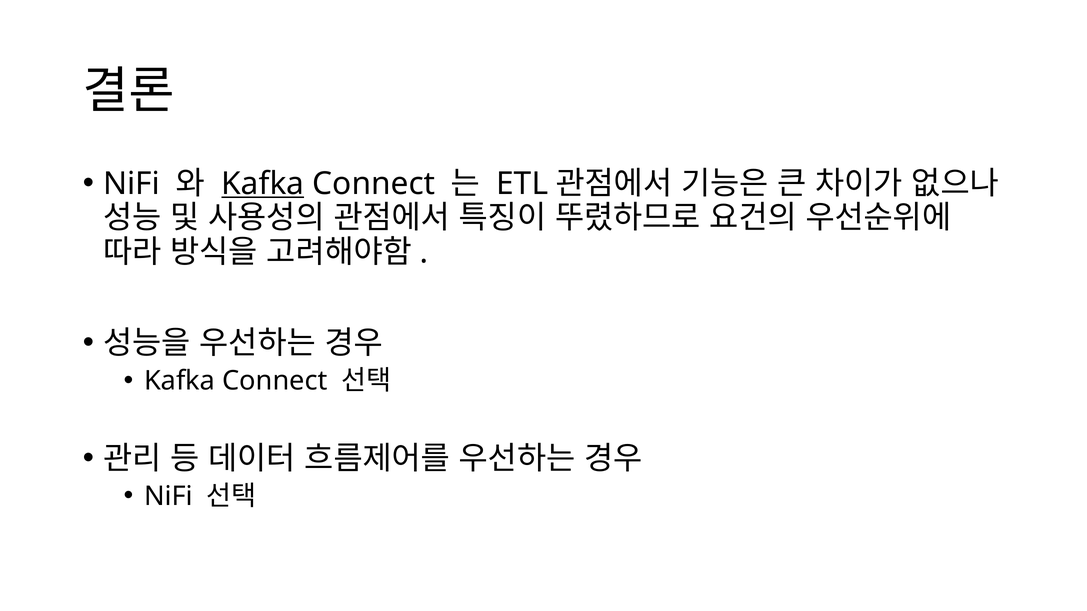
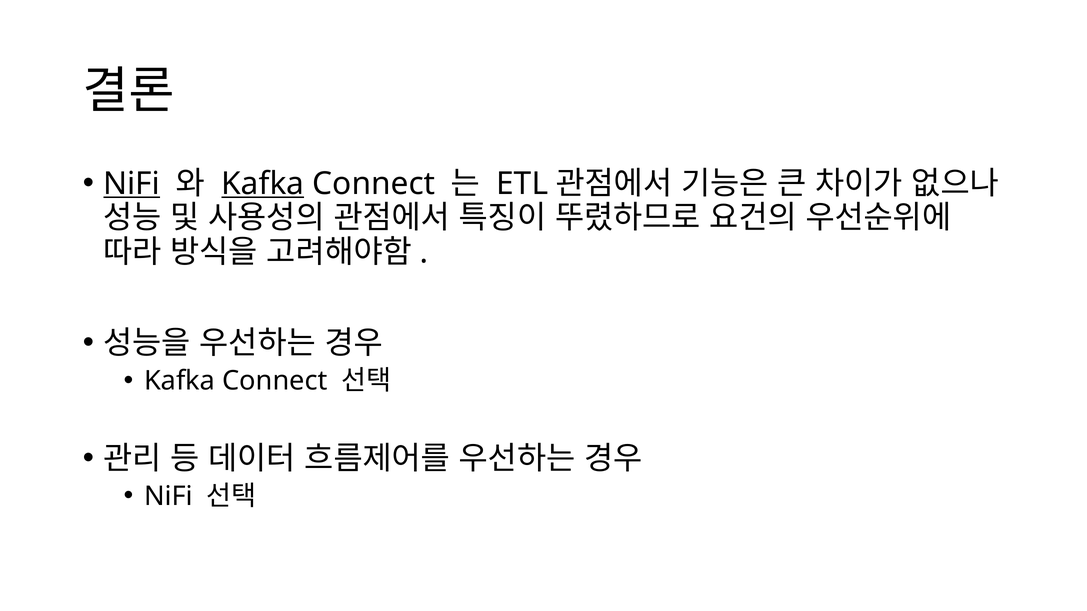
NiFi underline: none -> present (132, 184)
